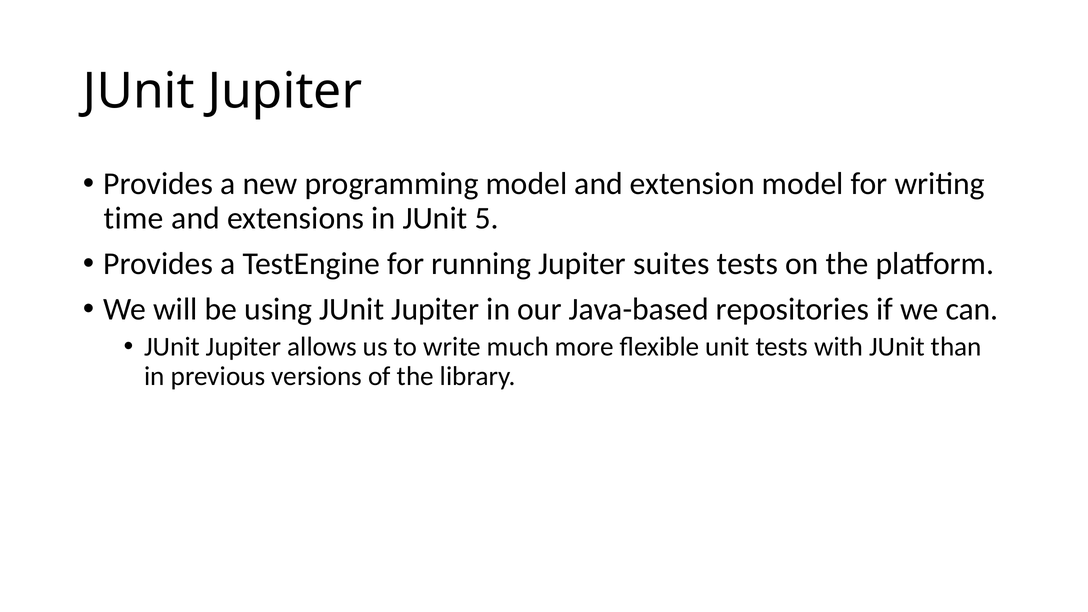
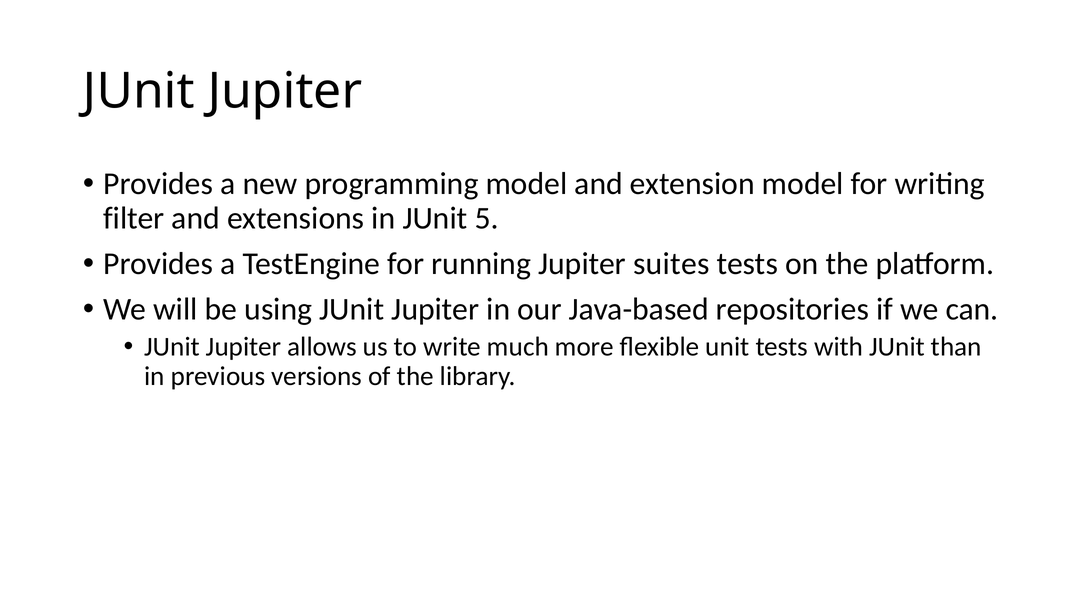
time: time -> filter (134, 218)
